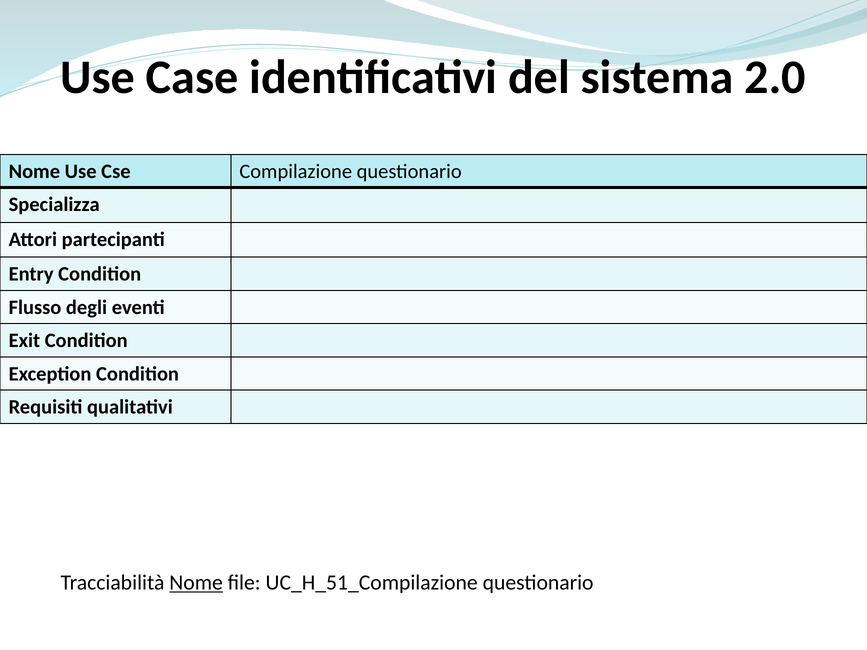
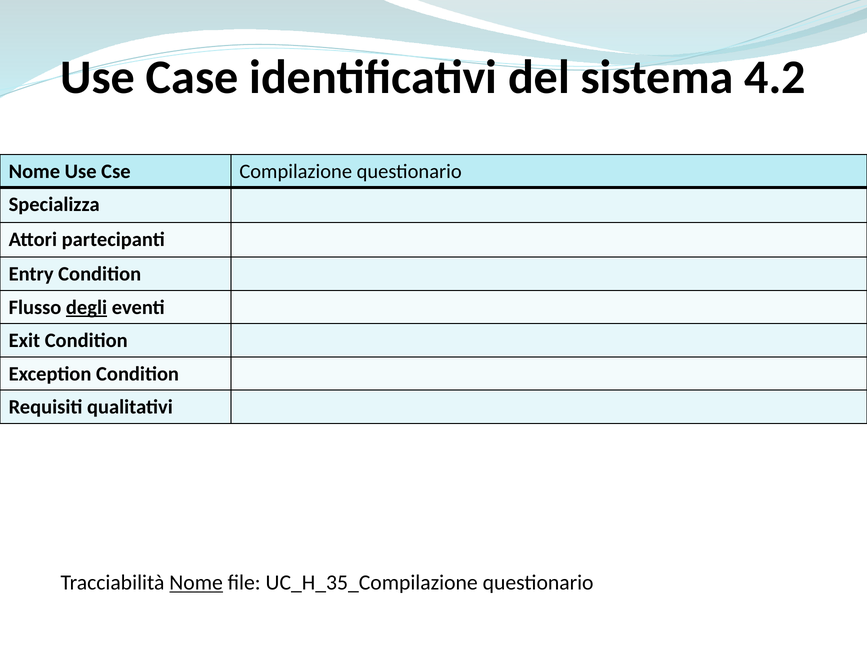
2.0: 2.0 -> 4.2 (775, 77)
degli underline: none -> present (87, 308)
UC_H_51_Compilazione: UC_H_51_Compilazione -> UC_H_35_Compilazione (372, 583)
